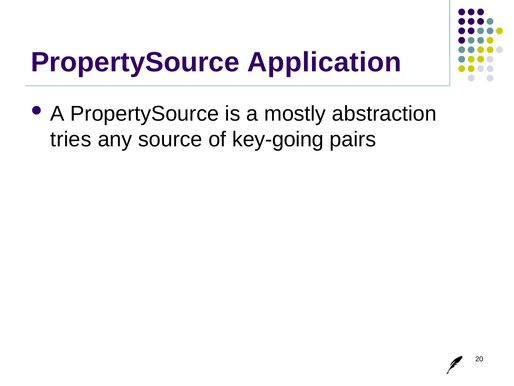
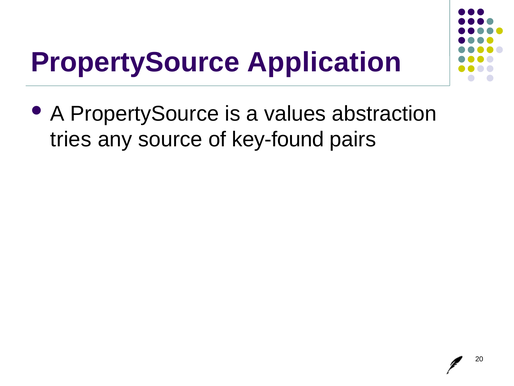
mostly: mostly -> values (295, 114)
key-going: key-going -> key-found (278, 139)
